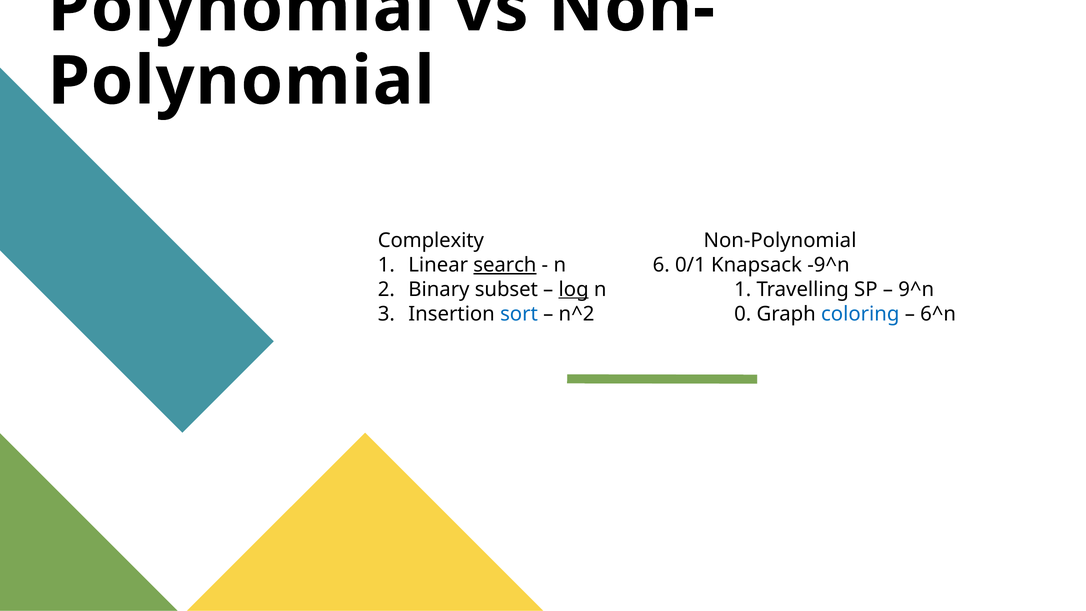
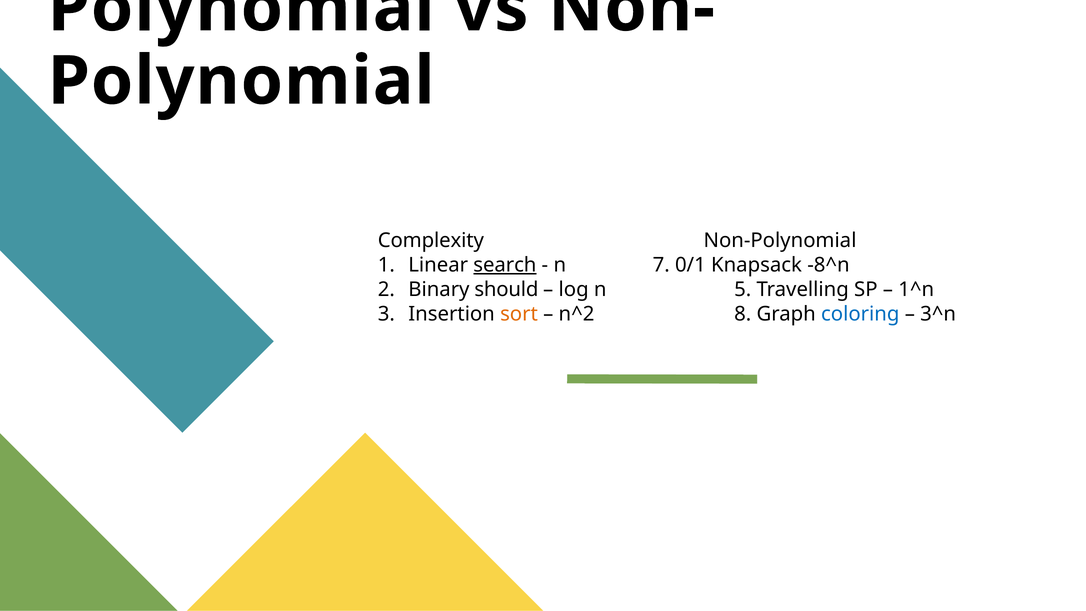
6: 6 -> 7 (661, 265)
-9^n: -9^n -> -8^n (828, 265)
subset: subset -> should (506, 289)
log underline: present -> none (574, 289)
n 1: 1 -> 5 (743, 289)
9^n: 9^n -> 1^n (916, 289)
sort colour: blue -> orange (519, 314)
0: 0 -> 8 (743, 314)
6^n: 6^n -> 3^n (938, 314)
